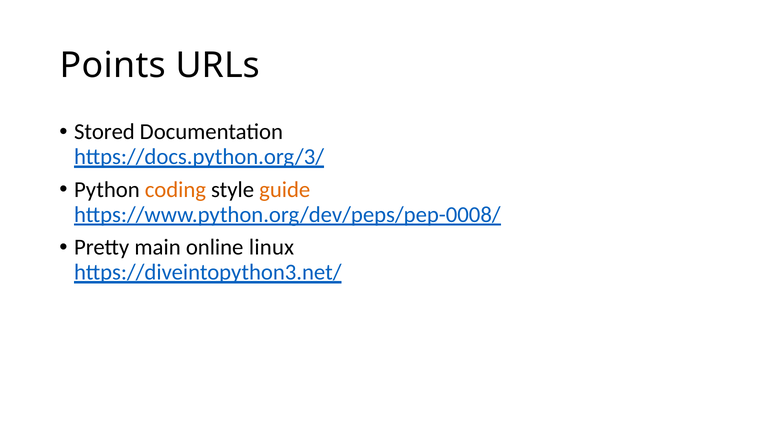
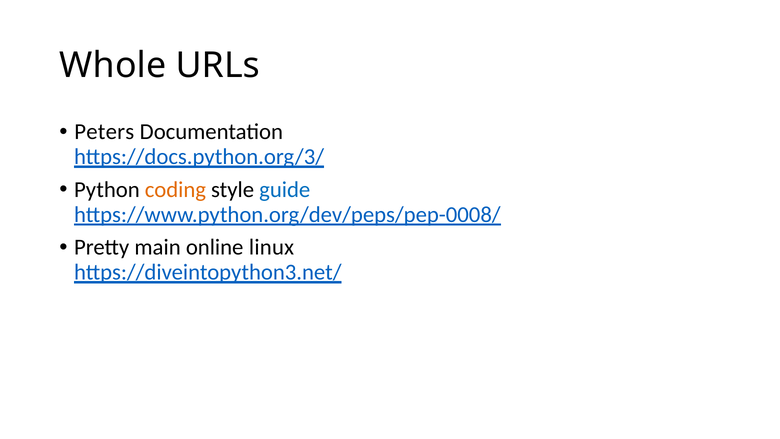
Points: Points -> Whole (113, 66)
Stored: Stored -> Peters (104, 132)
guide colour: orange -> blue (285, 190)
